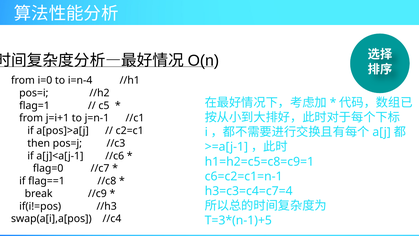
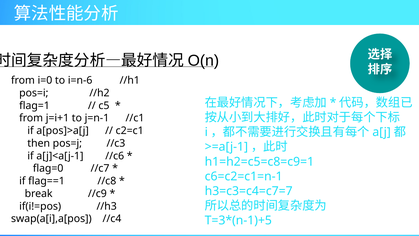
i=n-4: i=n-4 -> i=n-6 (80, 80)
h3=c3=c4=c7=4: h3=c3=c4=c7=4 -> h3=c3=c4=c7=7 (249, 191)
